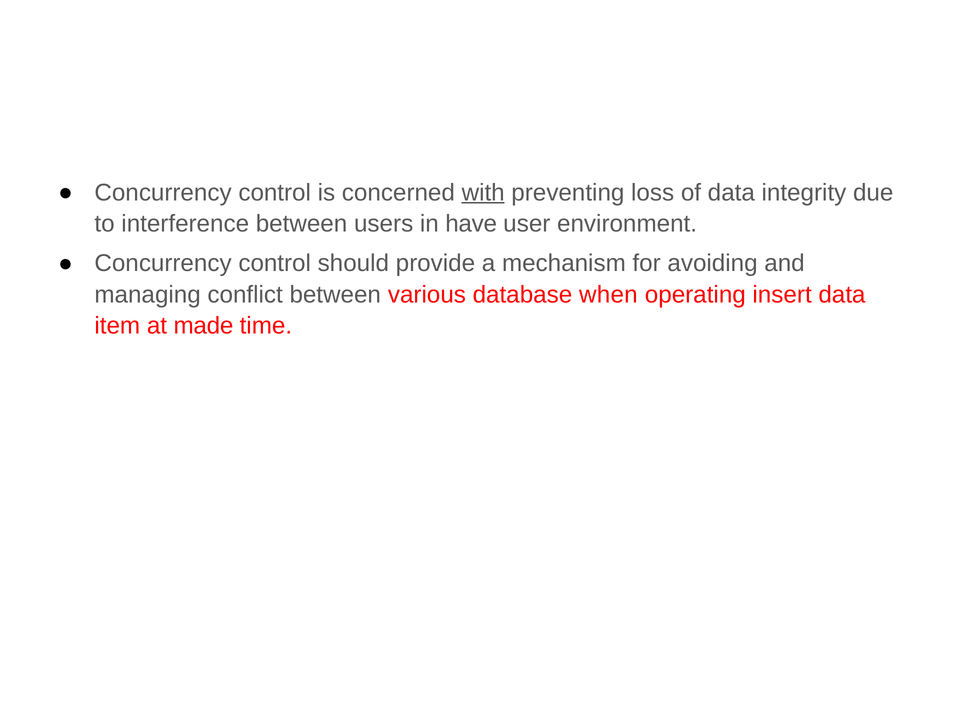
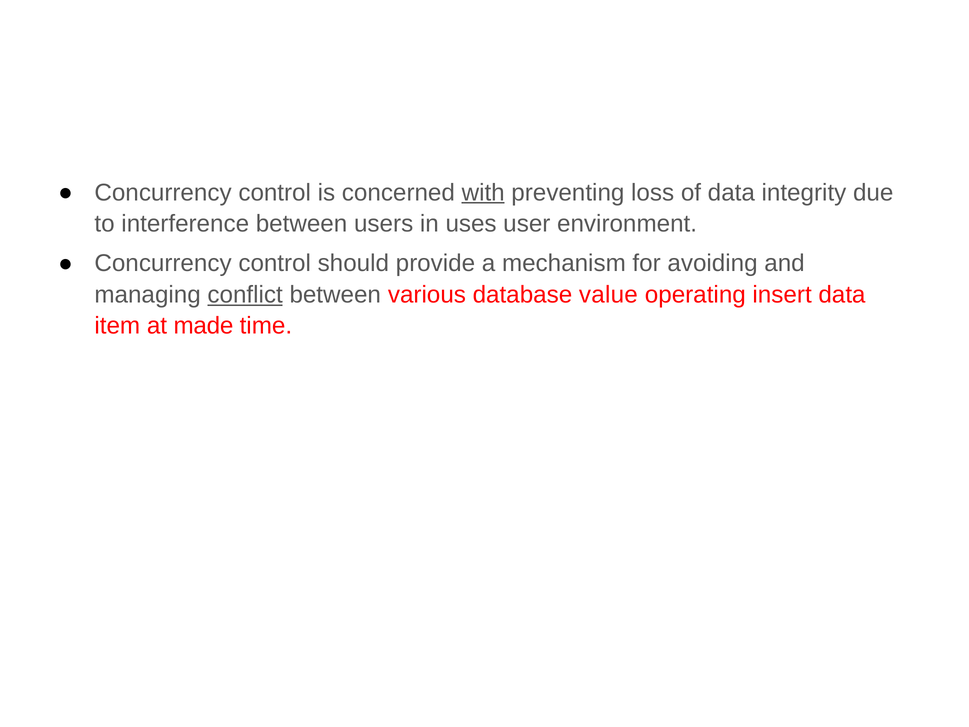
have: have -> uses (471, 224)
conflict underline: none -> present (245, 295)
when: when -> value (608, 295)
